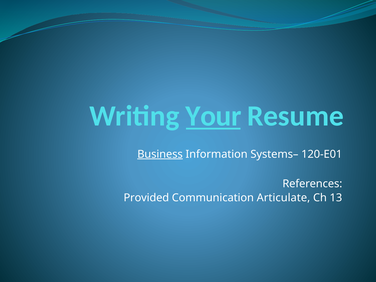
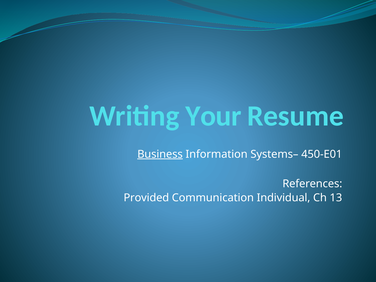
Your underline: present -> none (213, 116)
120-E01: 120-E01 -> 450-E01 (322, 154)
Articulate: Articulate -> Individual (284, 198)
